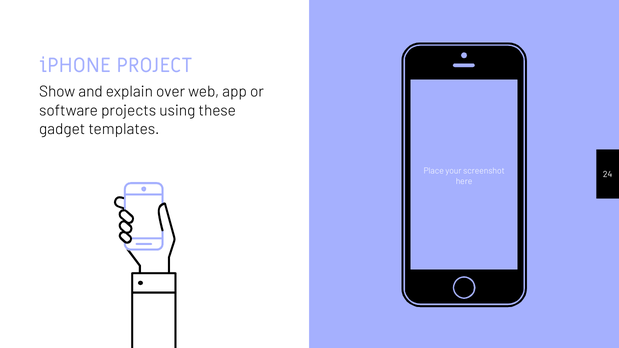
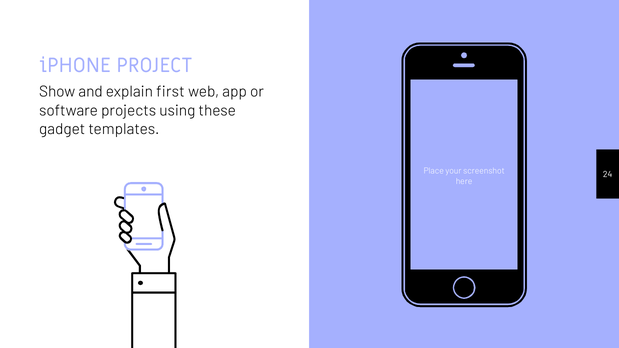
over: over -> first (170, 92)
